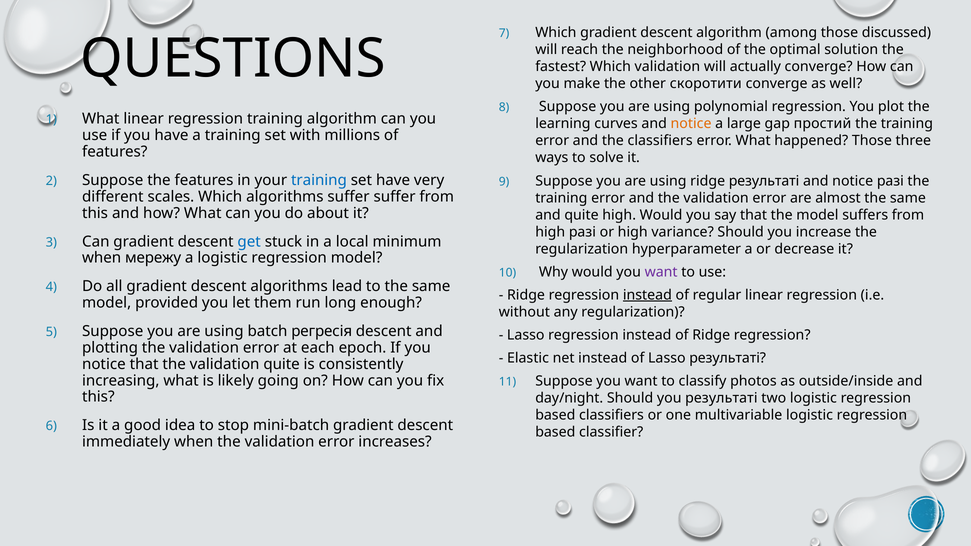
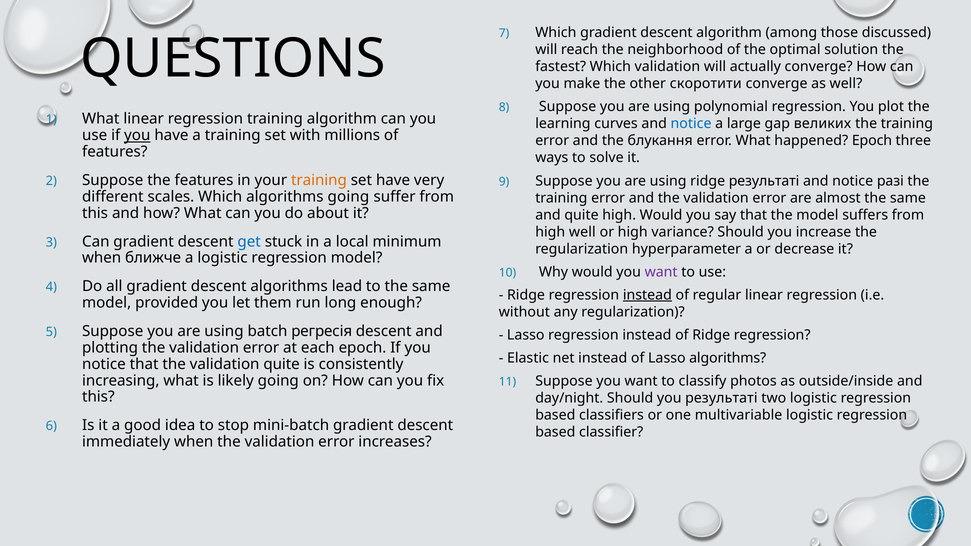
notice colour: orange -> blue (691, 124)
простий: простий -> великих (823, 124)
you underline: none -> present (137, 135)
the classifiers: classifiers -> блукання (660, 141)
happened Those: Those -> Epoch (872, 141)
training colour: blue -> orange (319, 180)
algorithms suffer: suffer -> going (348, 197)
high разі: разі -> well (582, 232)
мережу: мережу -> ближче (153, 258)
Lasso результаті: результаті -> algorithms (728, 358)
